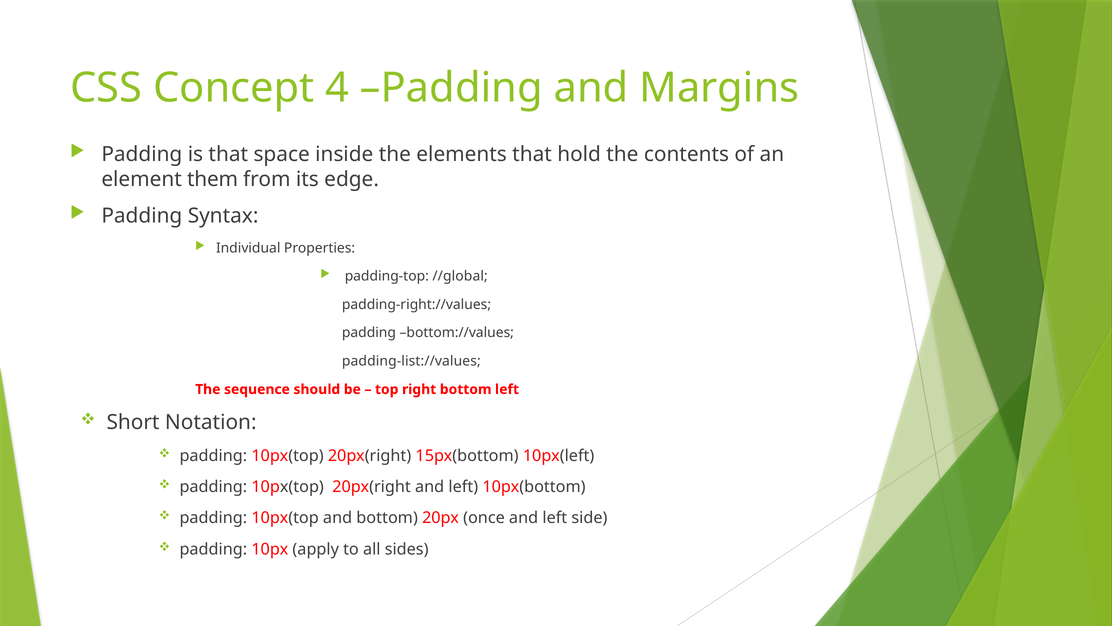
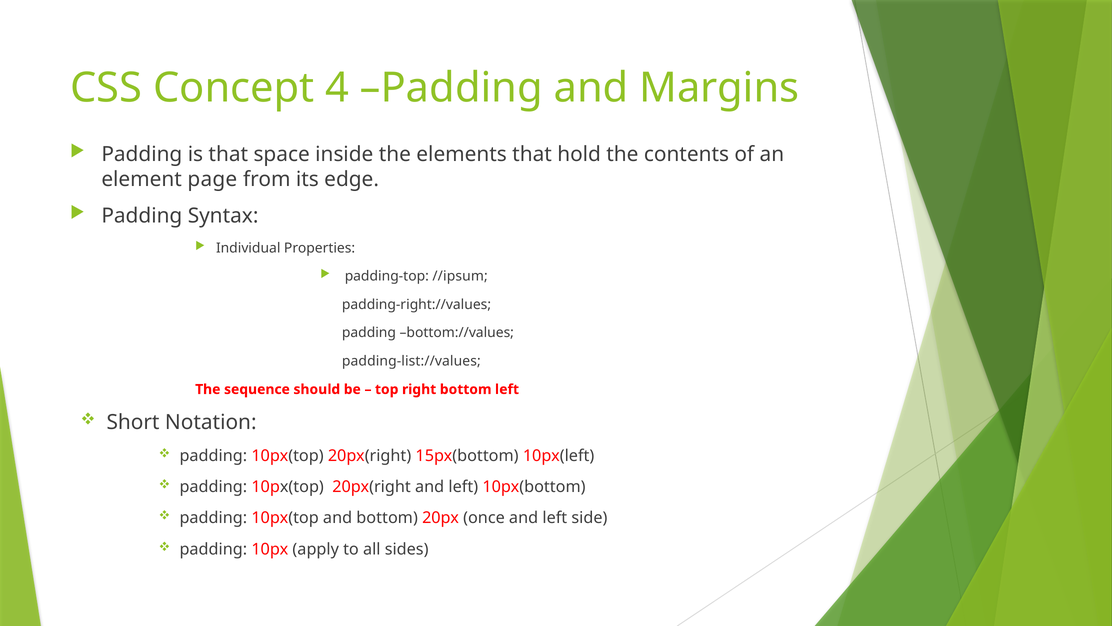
them: them -> page (212, 179)
//global: //global -> //ipsum (460, 276)
